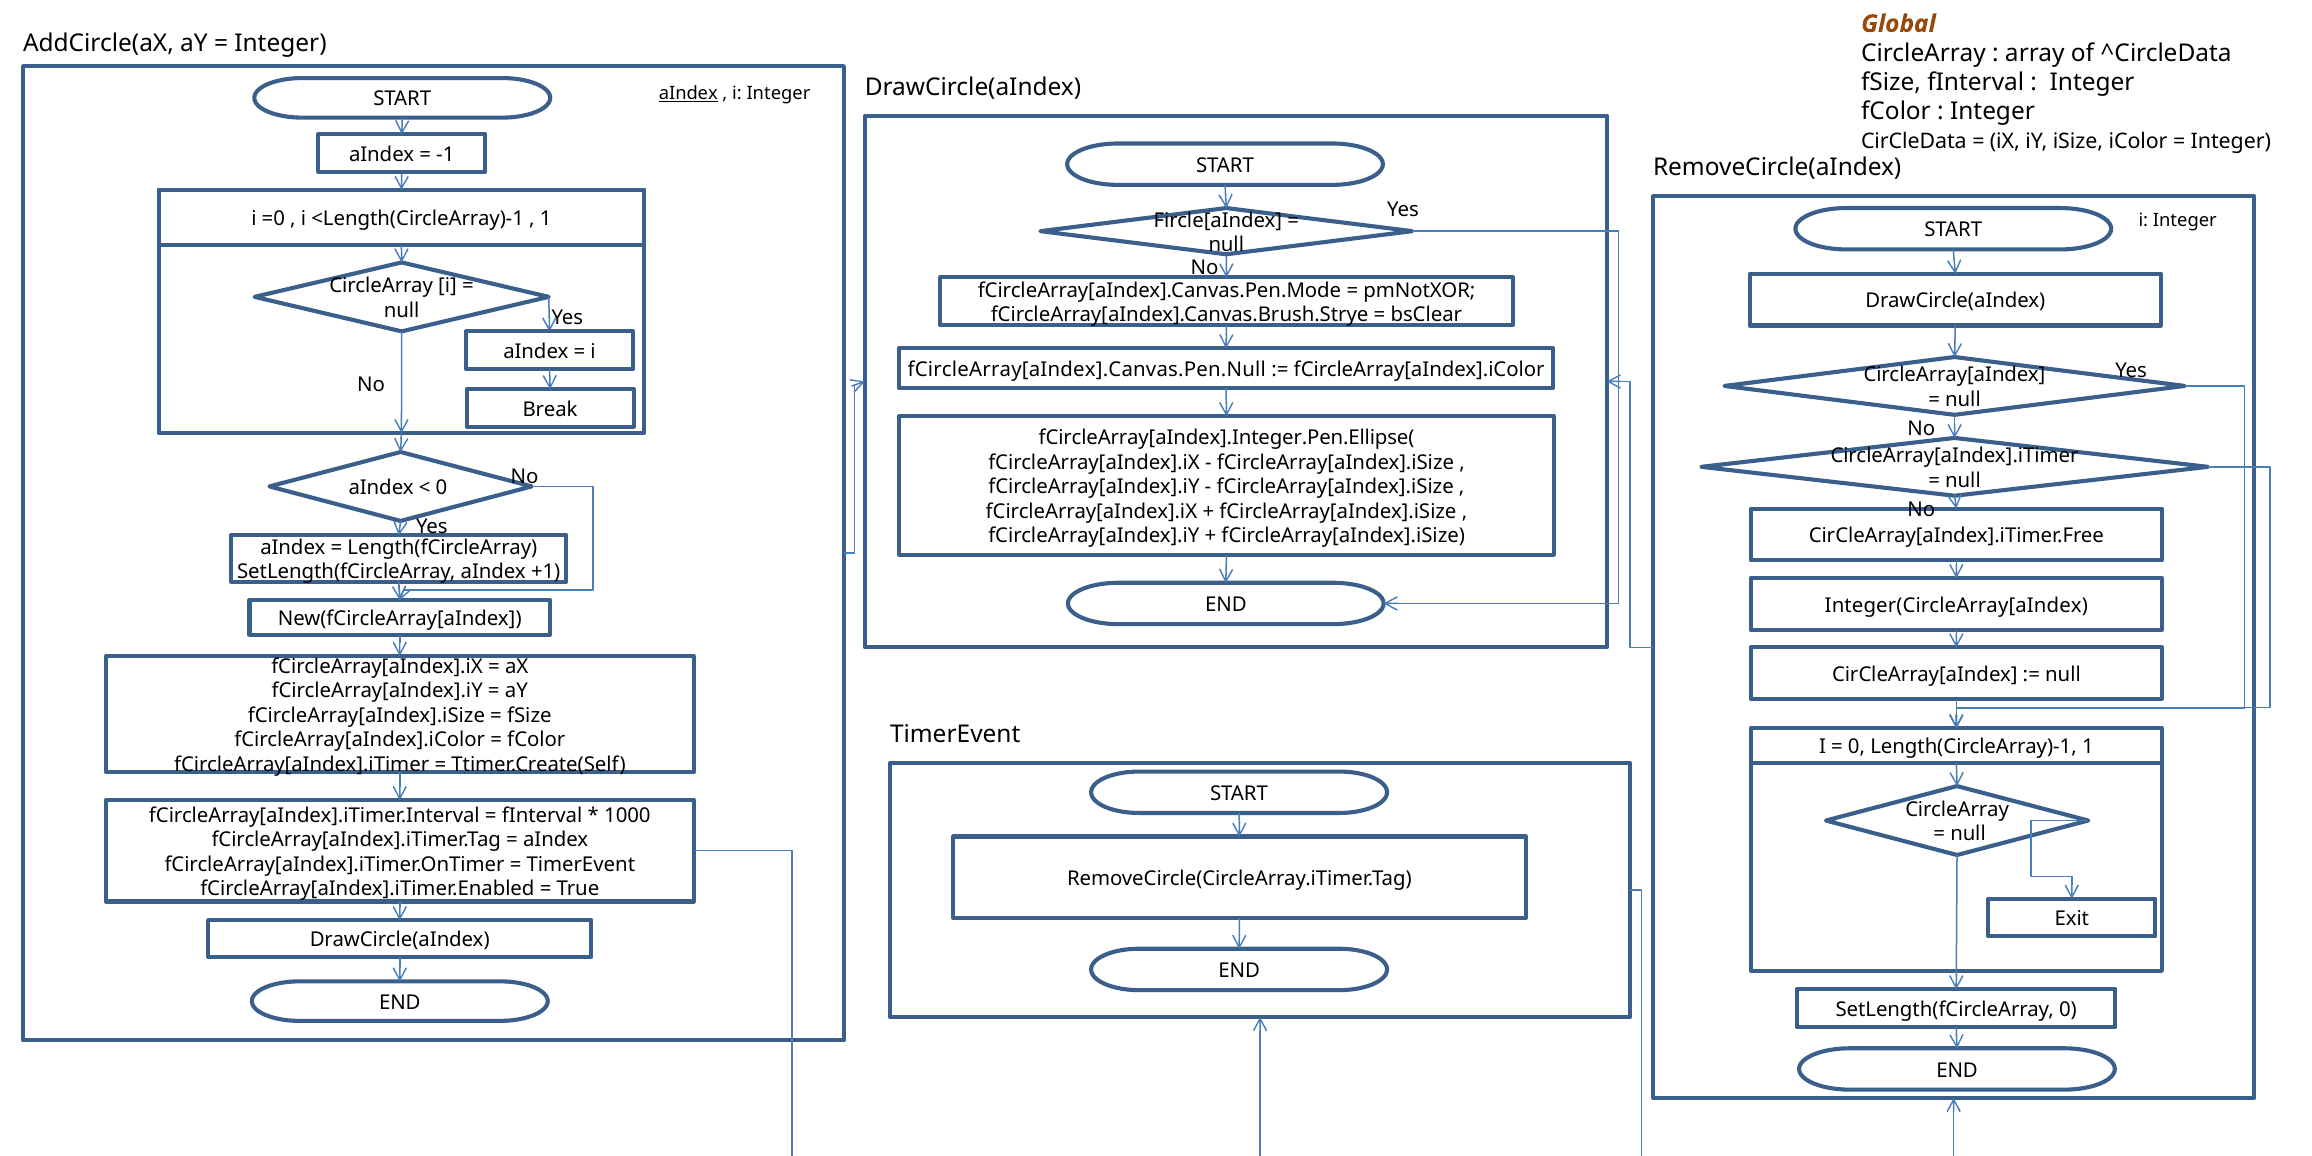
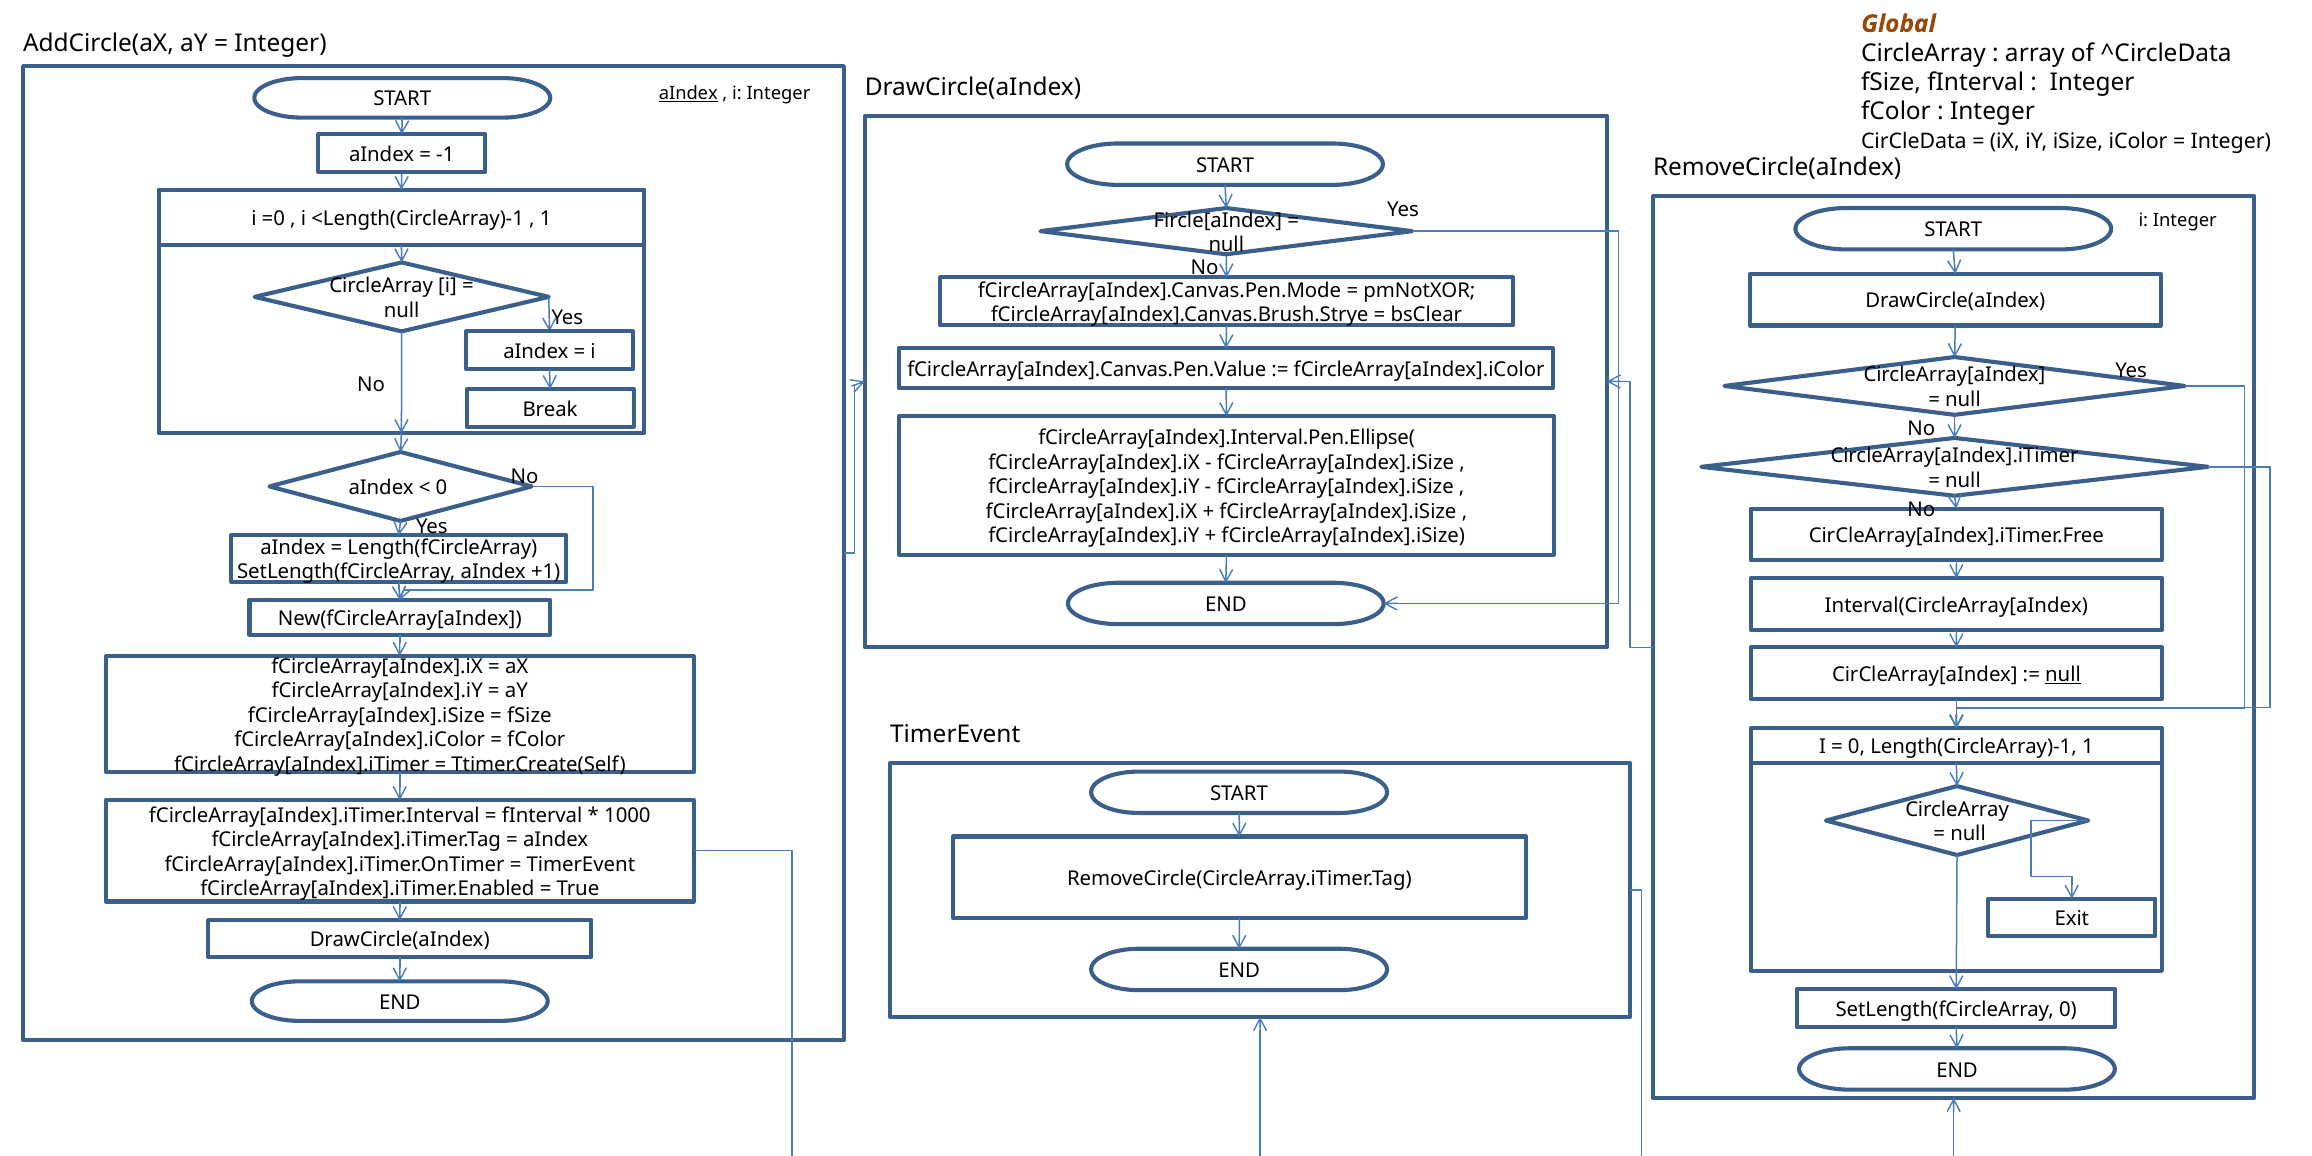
fCircleArray[aIndex].Canvas.Pen.Null: fCircleArray[aIndex].Canvas.Pen.Null -> fCircleArray[aIndex].Canvas.Pen.Value (1087, 370)
fCircleArray[aIndex].Integer.Pen.Ellipse(: fCircleArray[aIndex].Integer.Pen.Ellipse( -> fCircleArray[aIndex].Interval.Pen.Ellipse( (1227, 438)
Integer(CircleArray[aIndex: Integer(CircleArray[aIndex -> Interval(CircleArray[aIndex (1956, 605)
null underline: none -> present (2063, 675)
